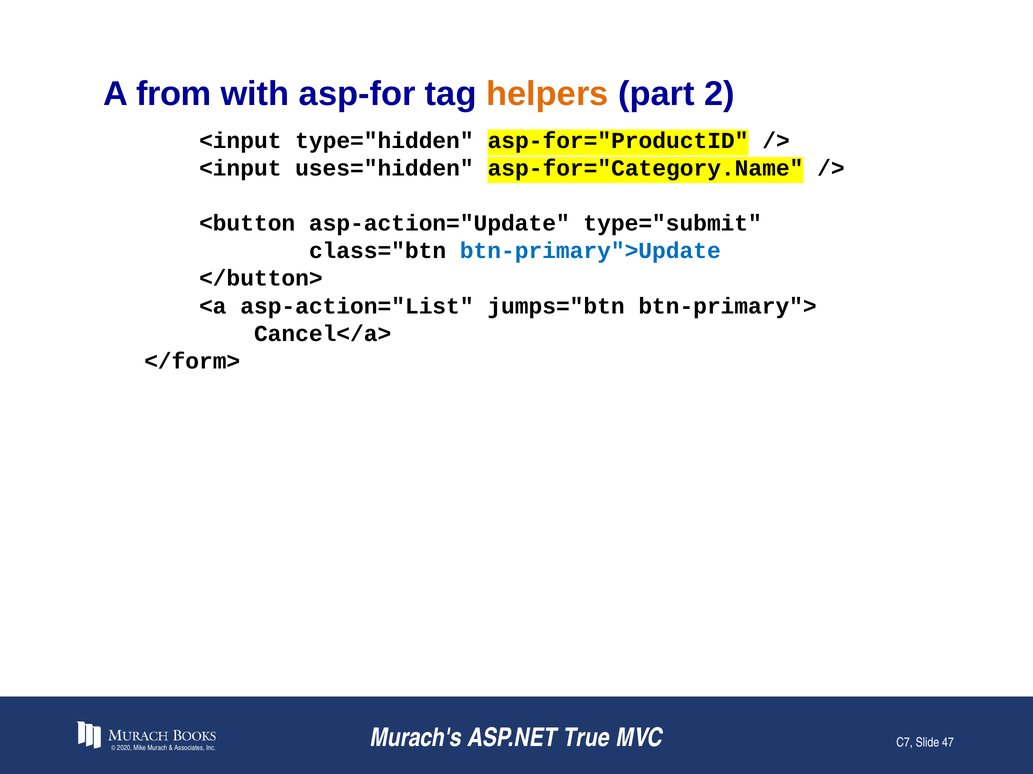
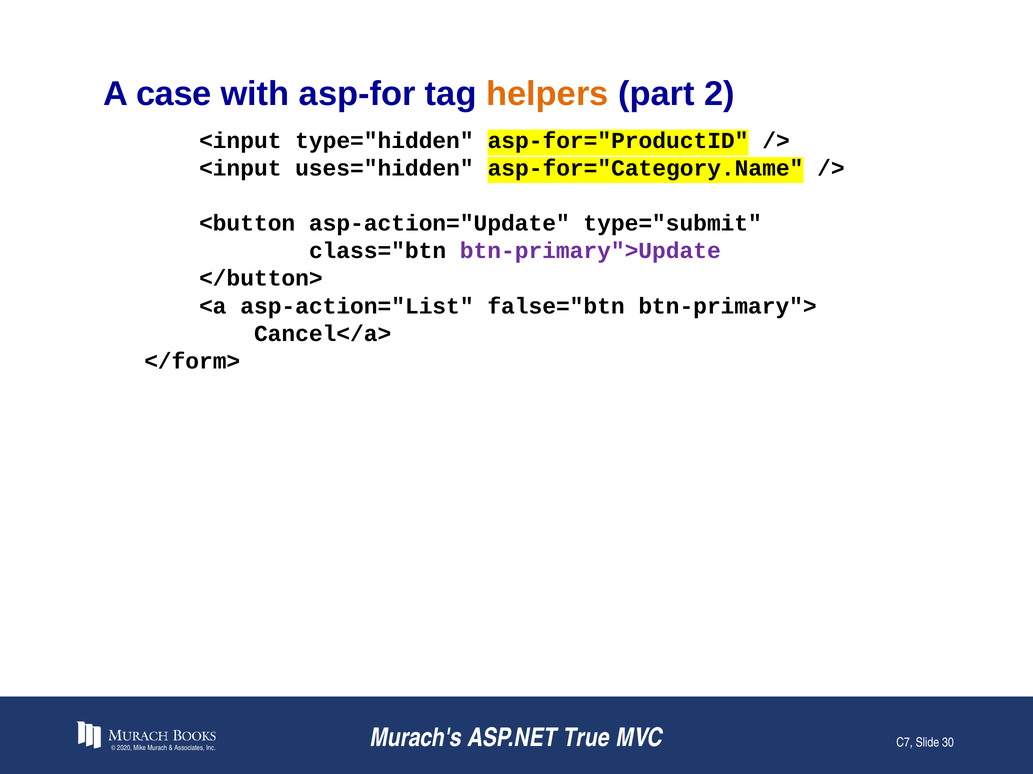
from: from -> case (174, 94)
btn-primary">Update colour: blue -> purple (590, 251)
jumps="btn: jumps="btn -> false="btn (556, 306)
47: 47 -> 30 (948, 743)
